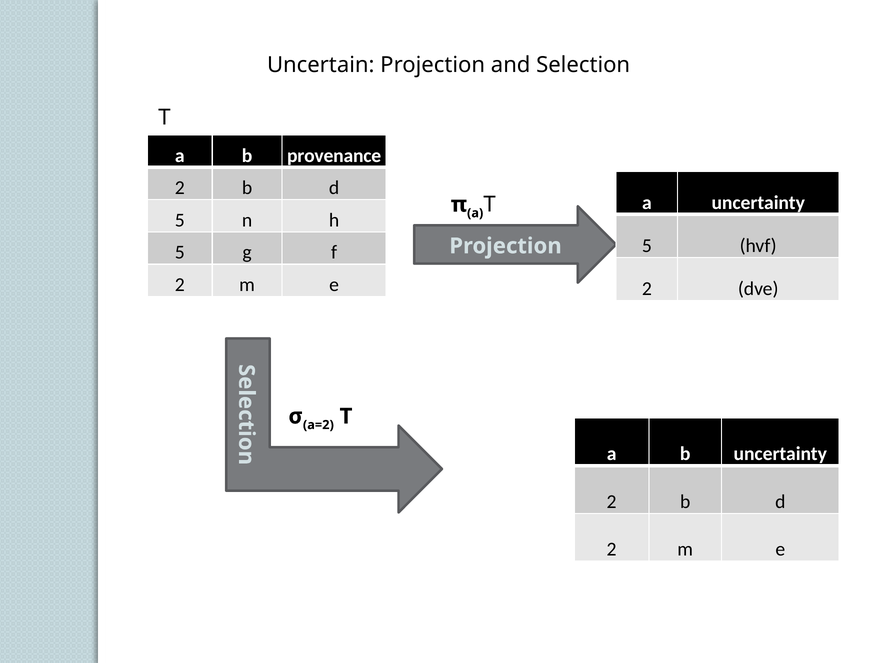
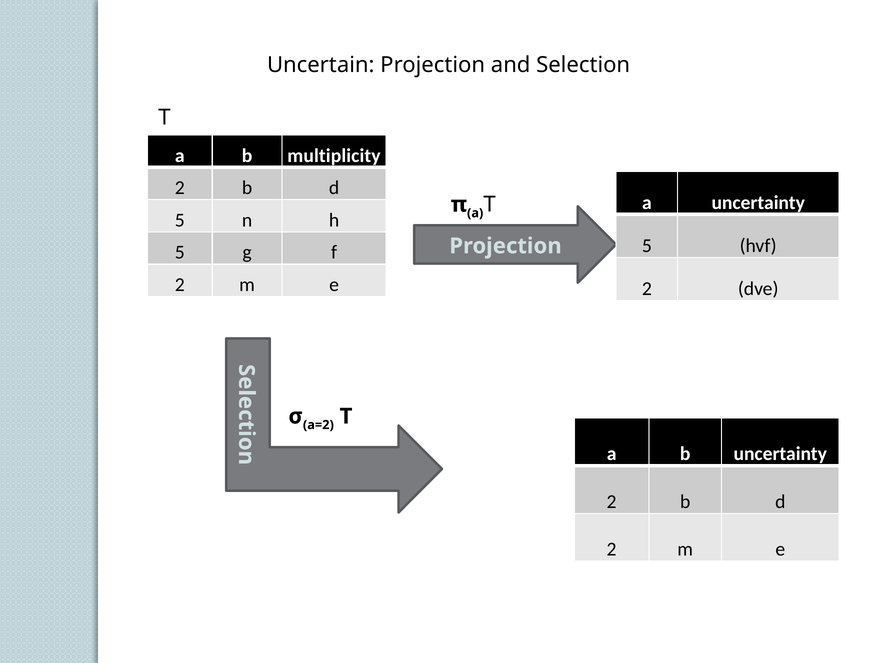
provenance: provenance -> multiplicity (334, 156)
